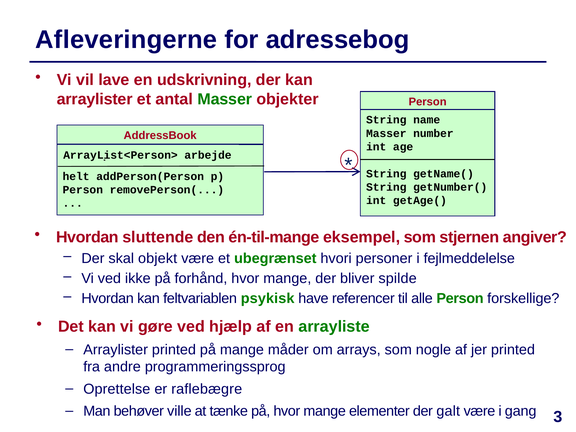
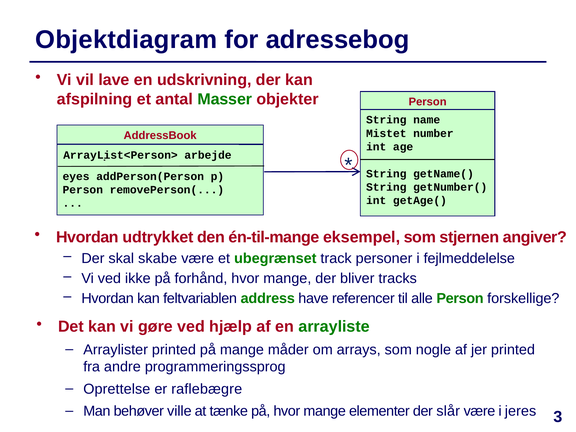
Afleveringerne: Afleveringerne -> Objektdiagram (126, 40)
arraylister: arraylister -> afspilning (95, 99)
Masser: Masser -> Mistet (386, 133)
helt: helt -> eyes (76, 176)
sluttende: sluttende -> udtrykket (158, 237)
objekt: objekt -> skabe (158, 258)
hvori: hvori -> track (336, 258)
spilde: spilde -> tracks (398, 278)
psykisk: psykisk -> address (268, 299)
galt: galt -> slår (448, 411)
gang: gang -> jeres (521, 411)
